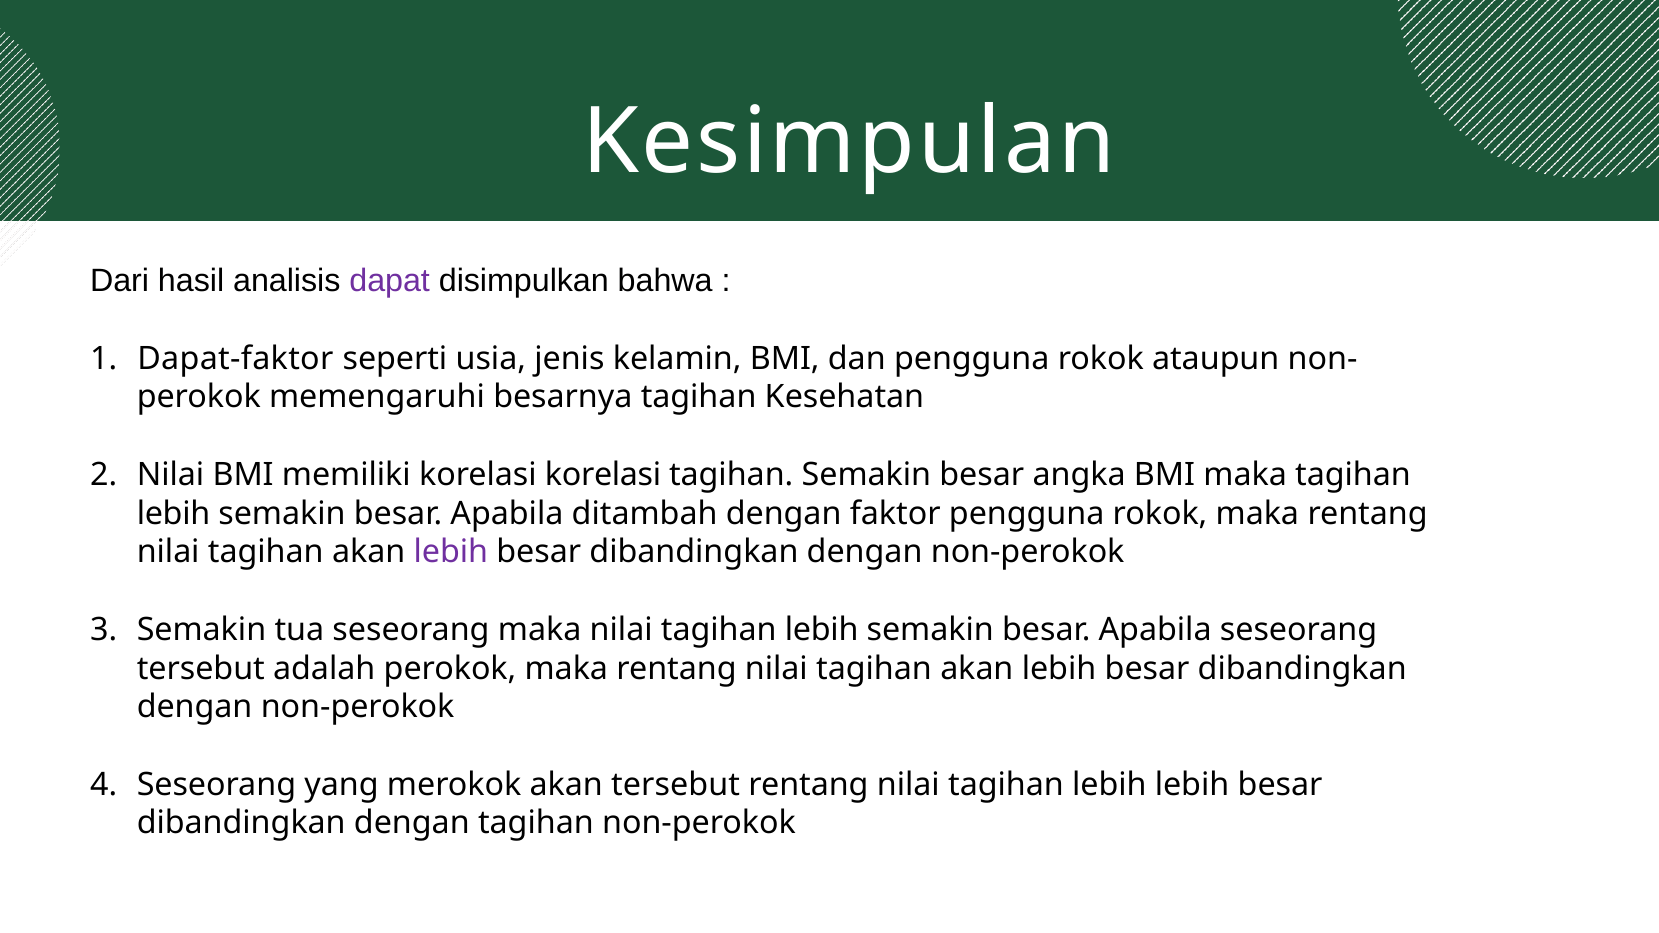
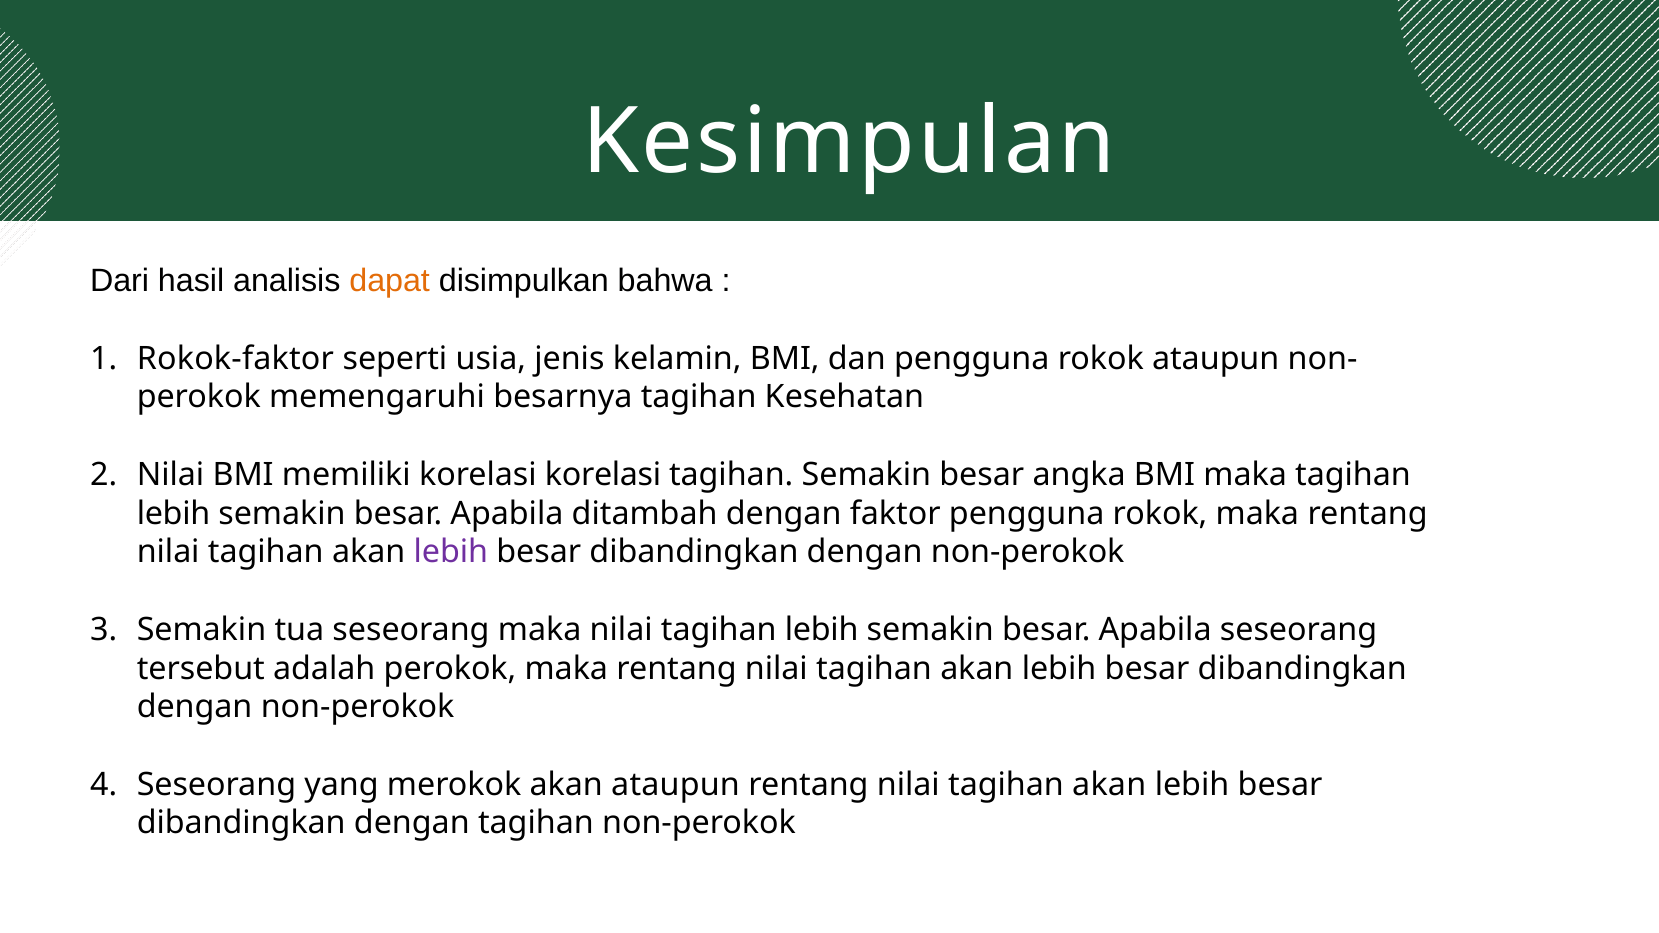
dapat colour: purple -> orange (390, 281)
Dapat-faktor: Dapat-faktor -> Rokok-faktor (235, 359)
akan tersebut: tersebut -> ataupun (676, 785)
lebih: lebih -> akan (1109, 785)
